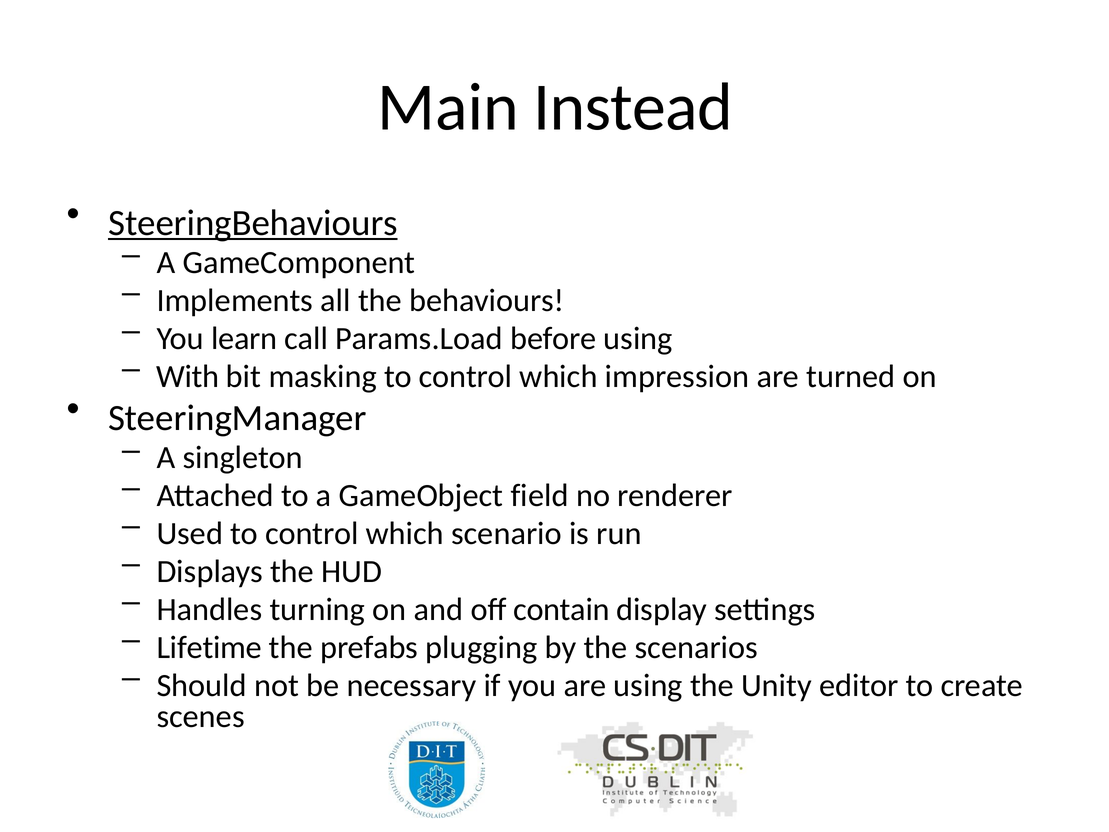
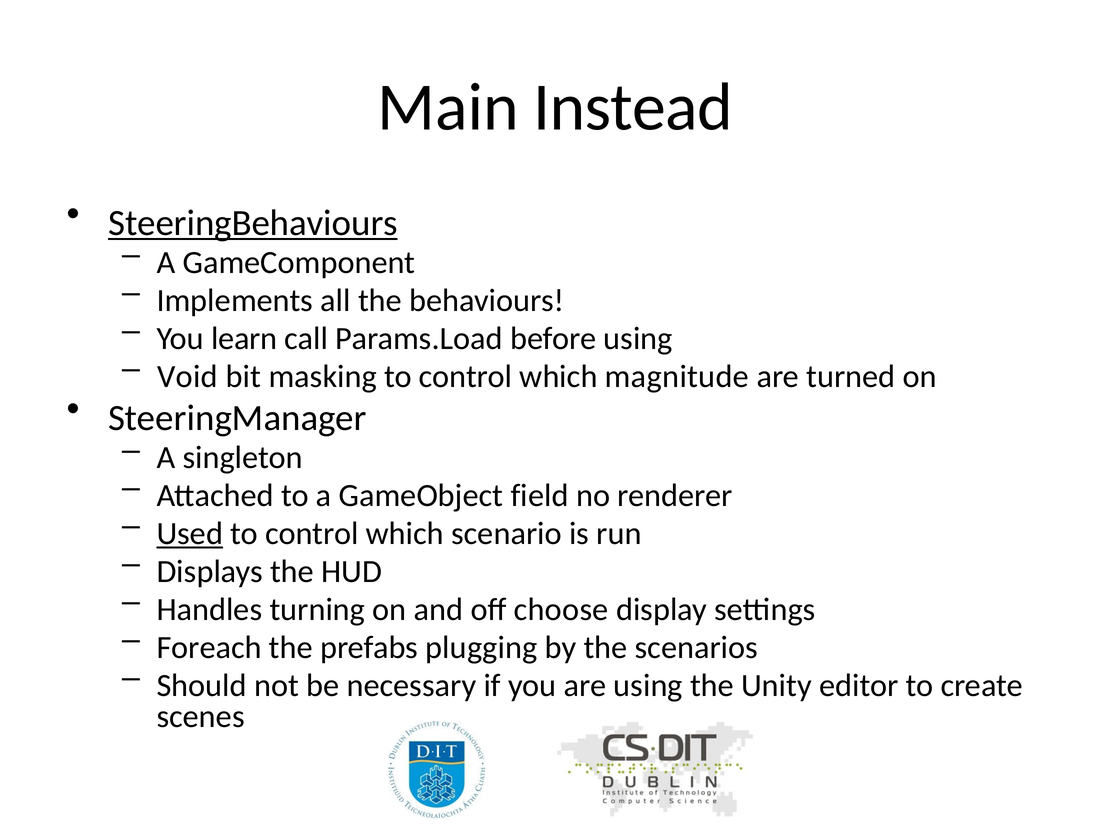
With: With -> Void (188, 376)
impression: impression -> magnitude (677, 376)
Used underline: none -> present (190, 533)
contain: contain -> choose (561, 609)
Lifetime: Lifetime -> Foreach (209, 647)
